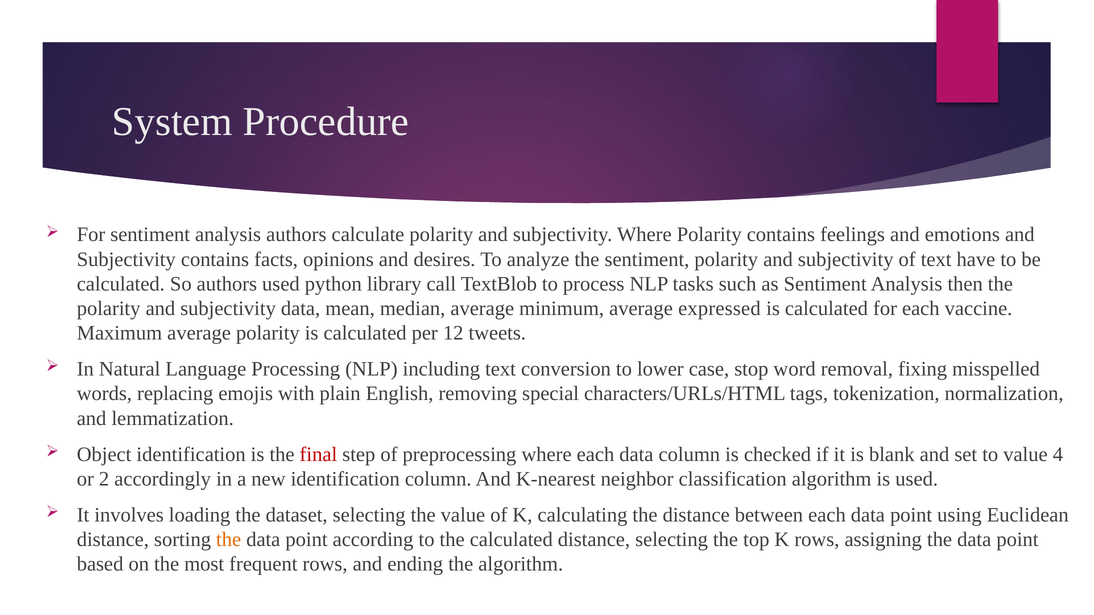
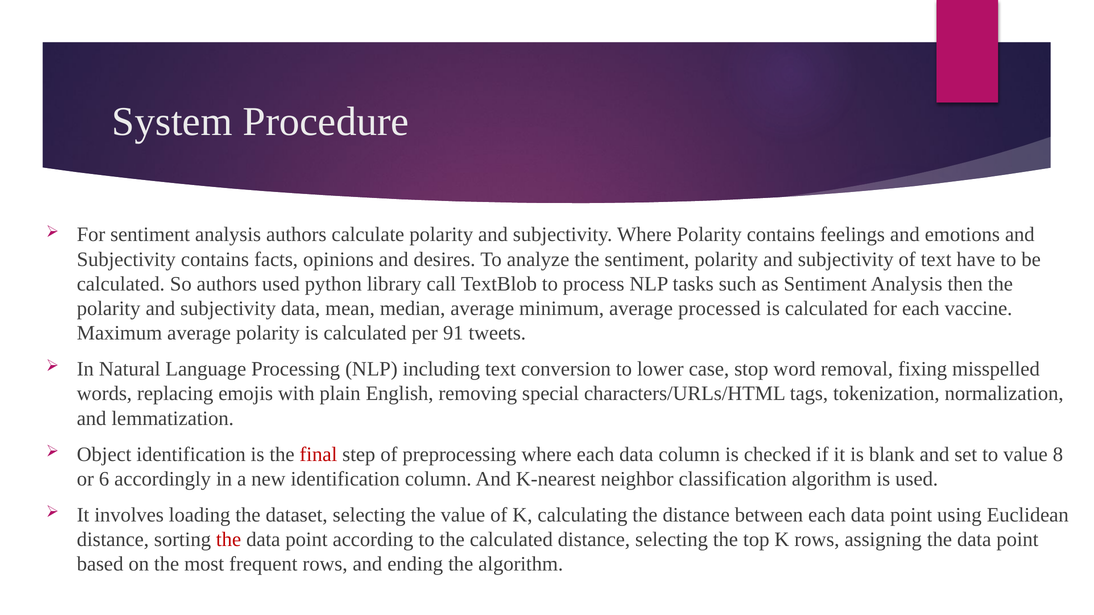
expressed: expressed -> processed (719, 309)
12: 12 -> 91 (453, 333)
4: 4 -> 8 (1058, 455)
2: 2 -> 6 (104, 479)
the colour: orange -> red (229, 540)
